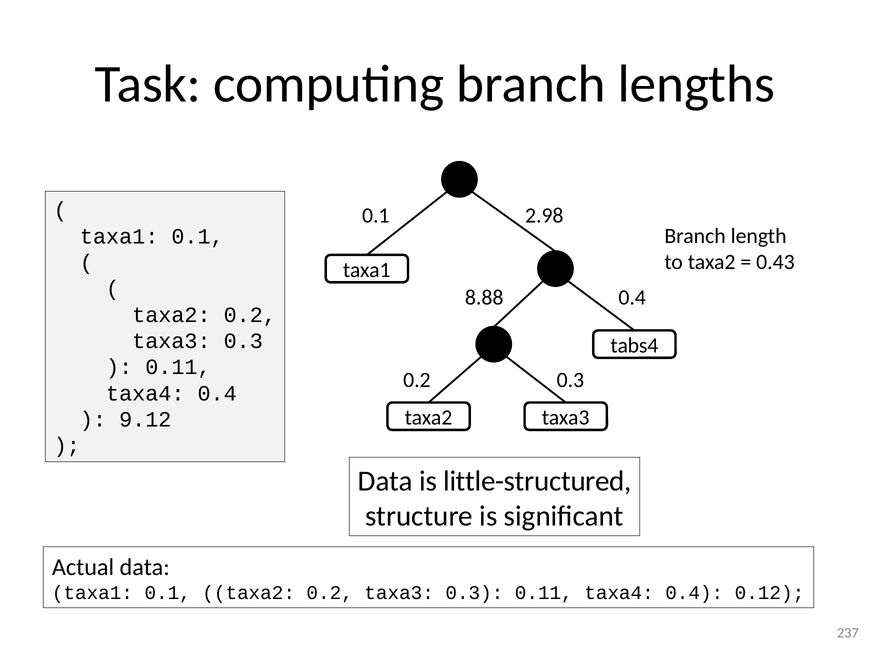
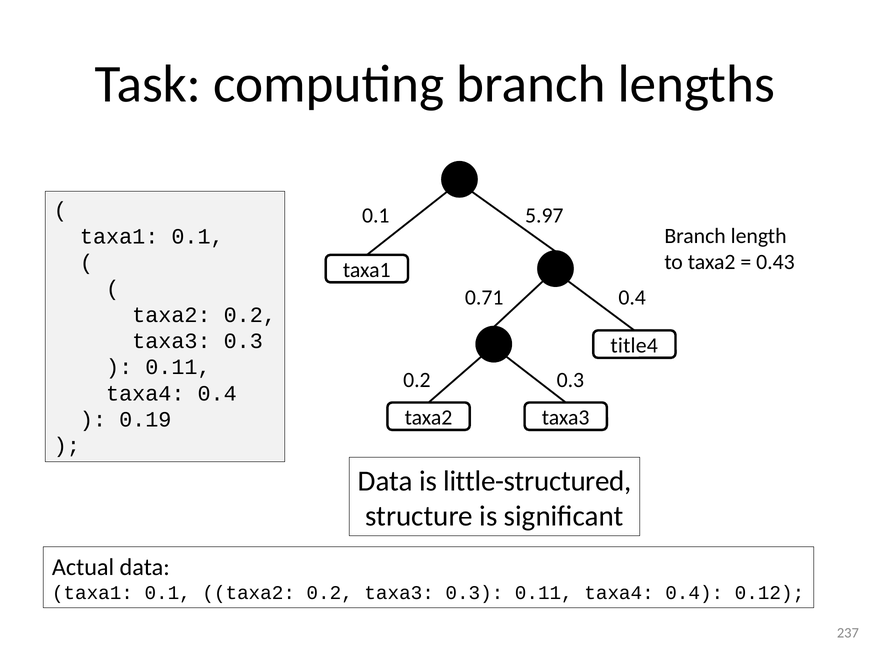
2.98: 2.98 -> 5.97 (544, 215)
8.88: 8.88 -> 0.71 (484, 297)
tabs4: tabs4 -> title4 (634, 345)
9.12: 9.12 -> 0.19 (145, 419)
